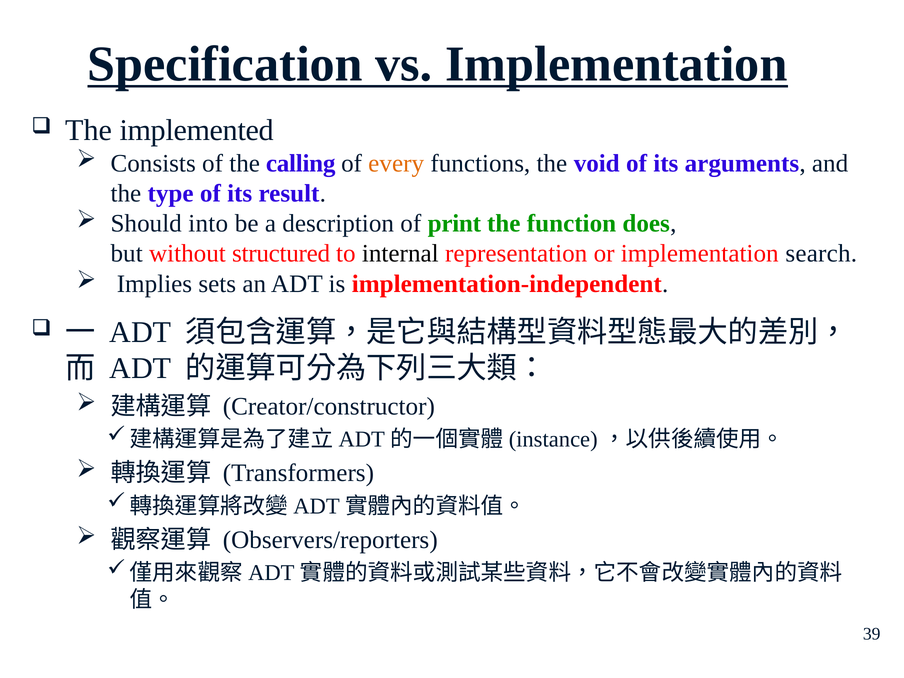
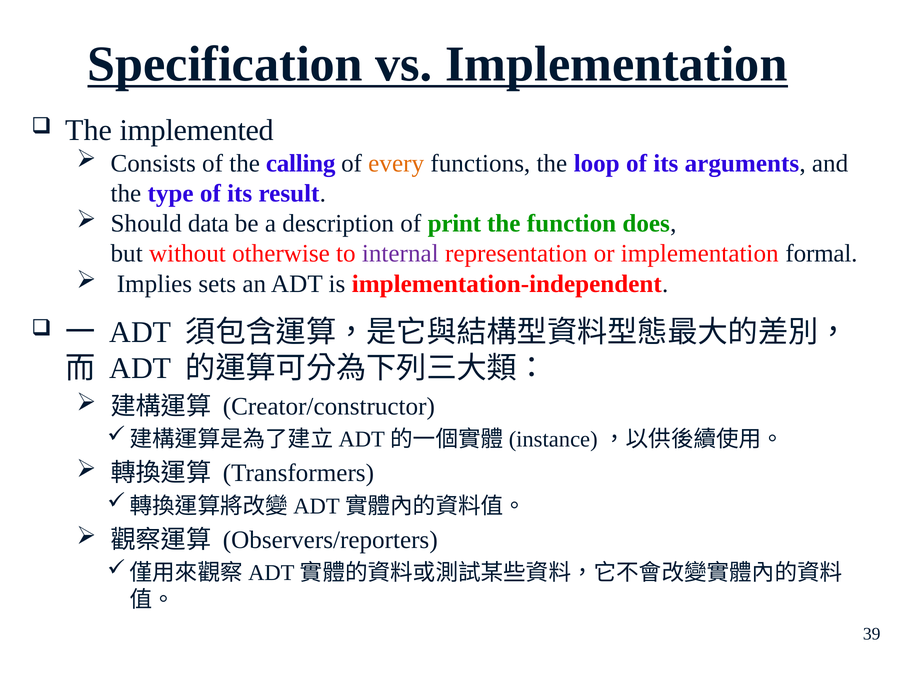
void: void -> loop (597, 163)
into: into -> data (208, 224)
structured: structured -> otherwise (281, 254)
internal colour: black -> purple (400, 254)
search: search -> formal (821, 254)
